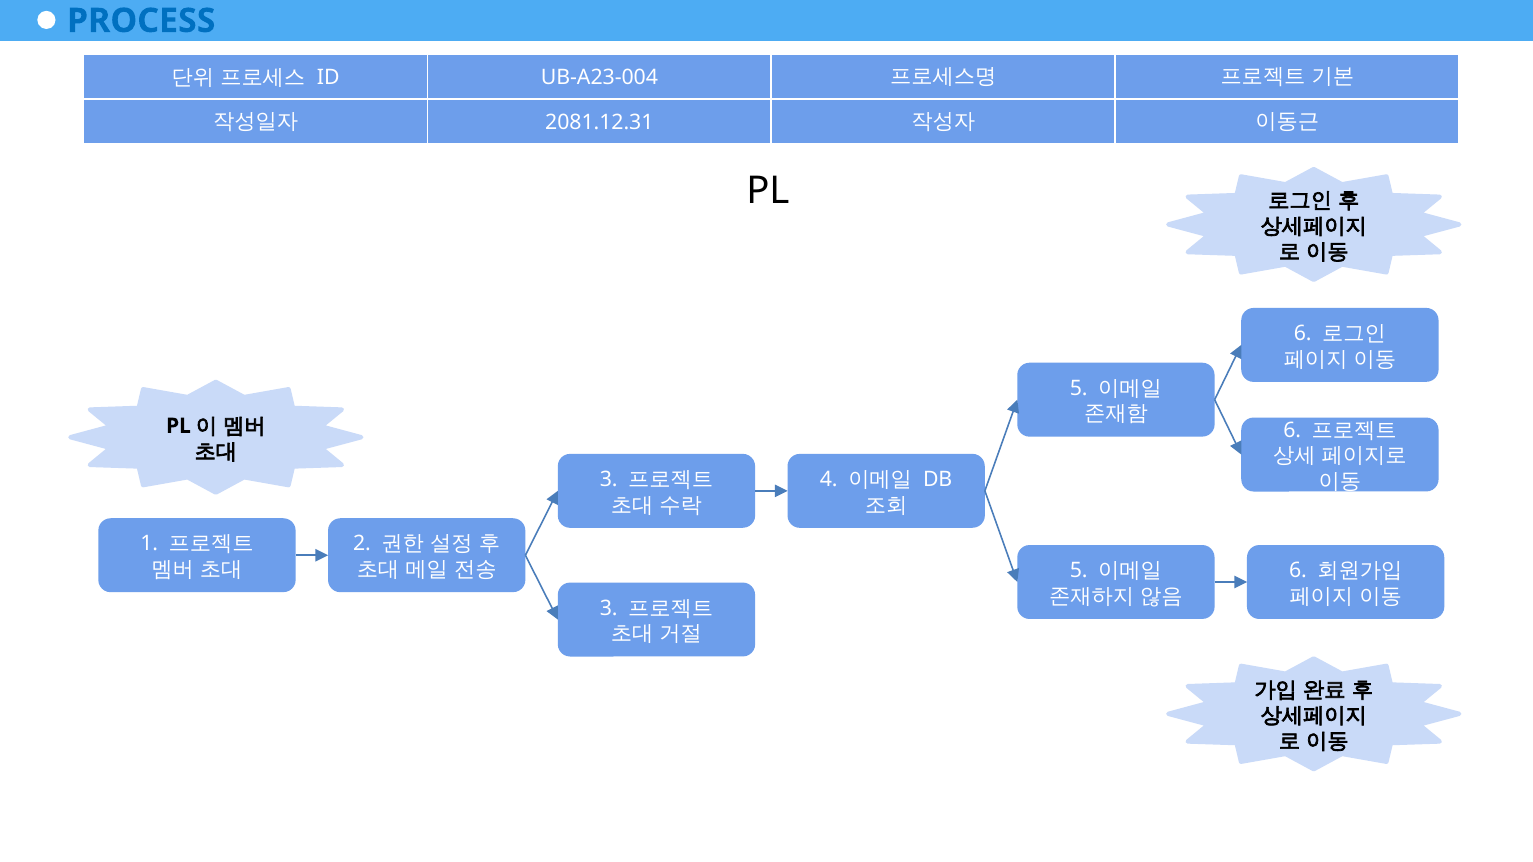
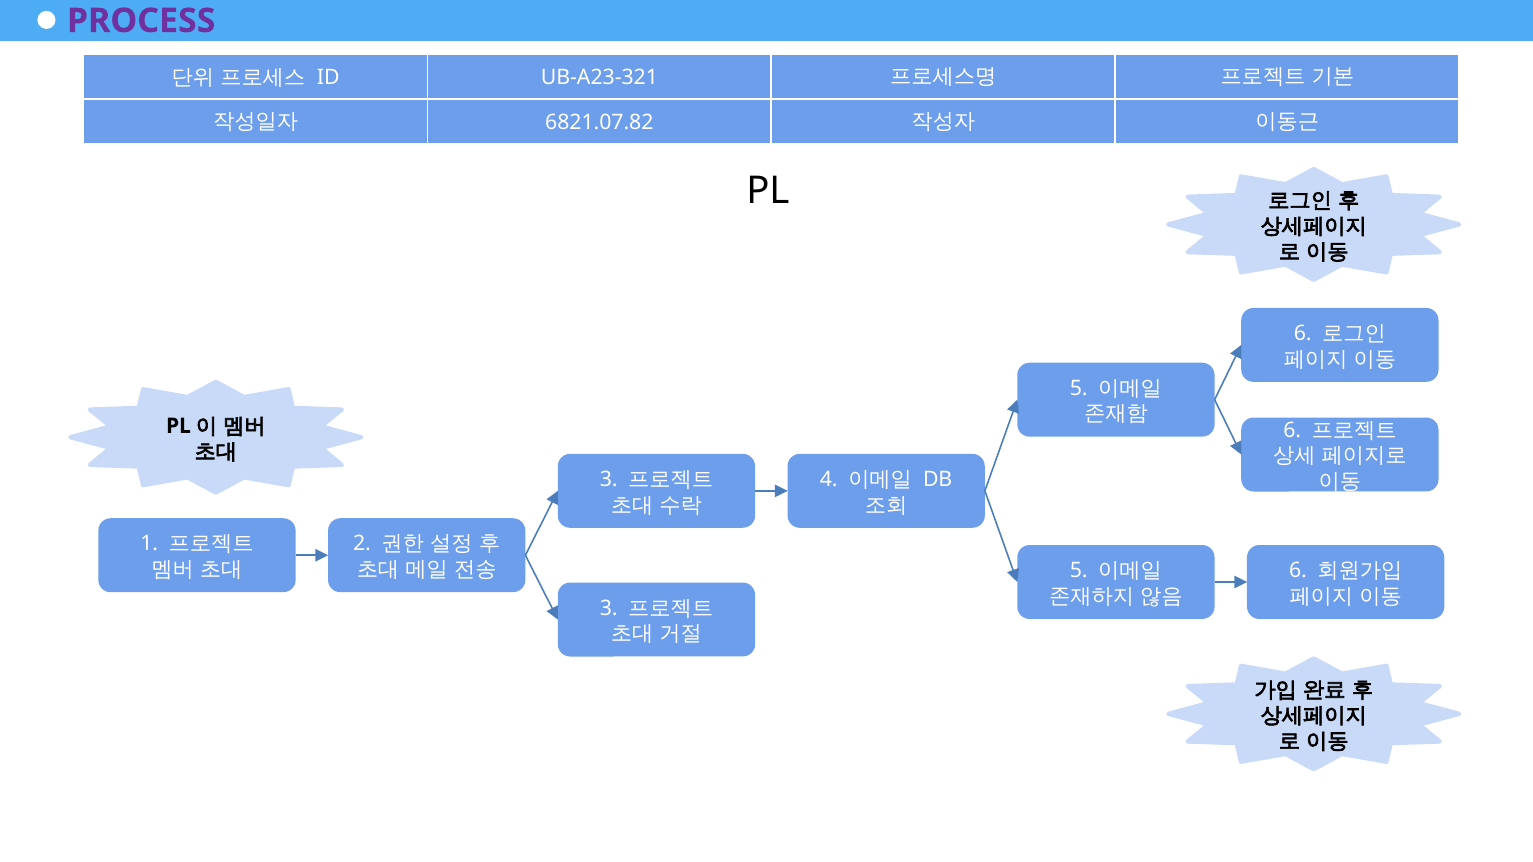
PROCESS colour: blue -> purple (141, 21)
UB-A23-004: UB-A23-004 -> UB-A23-321 (599, 78)
2081.12.31: 2081.12.31 -> 6821.07.82 (599, 123)
